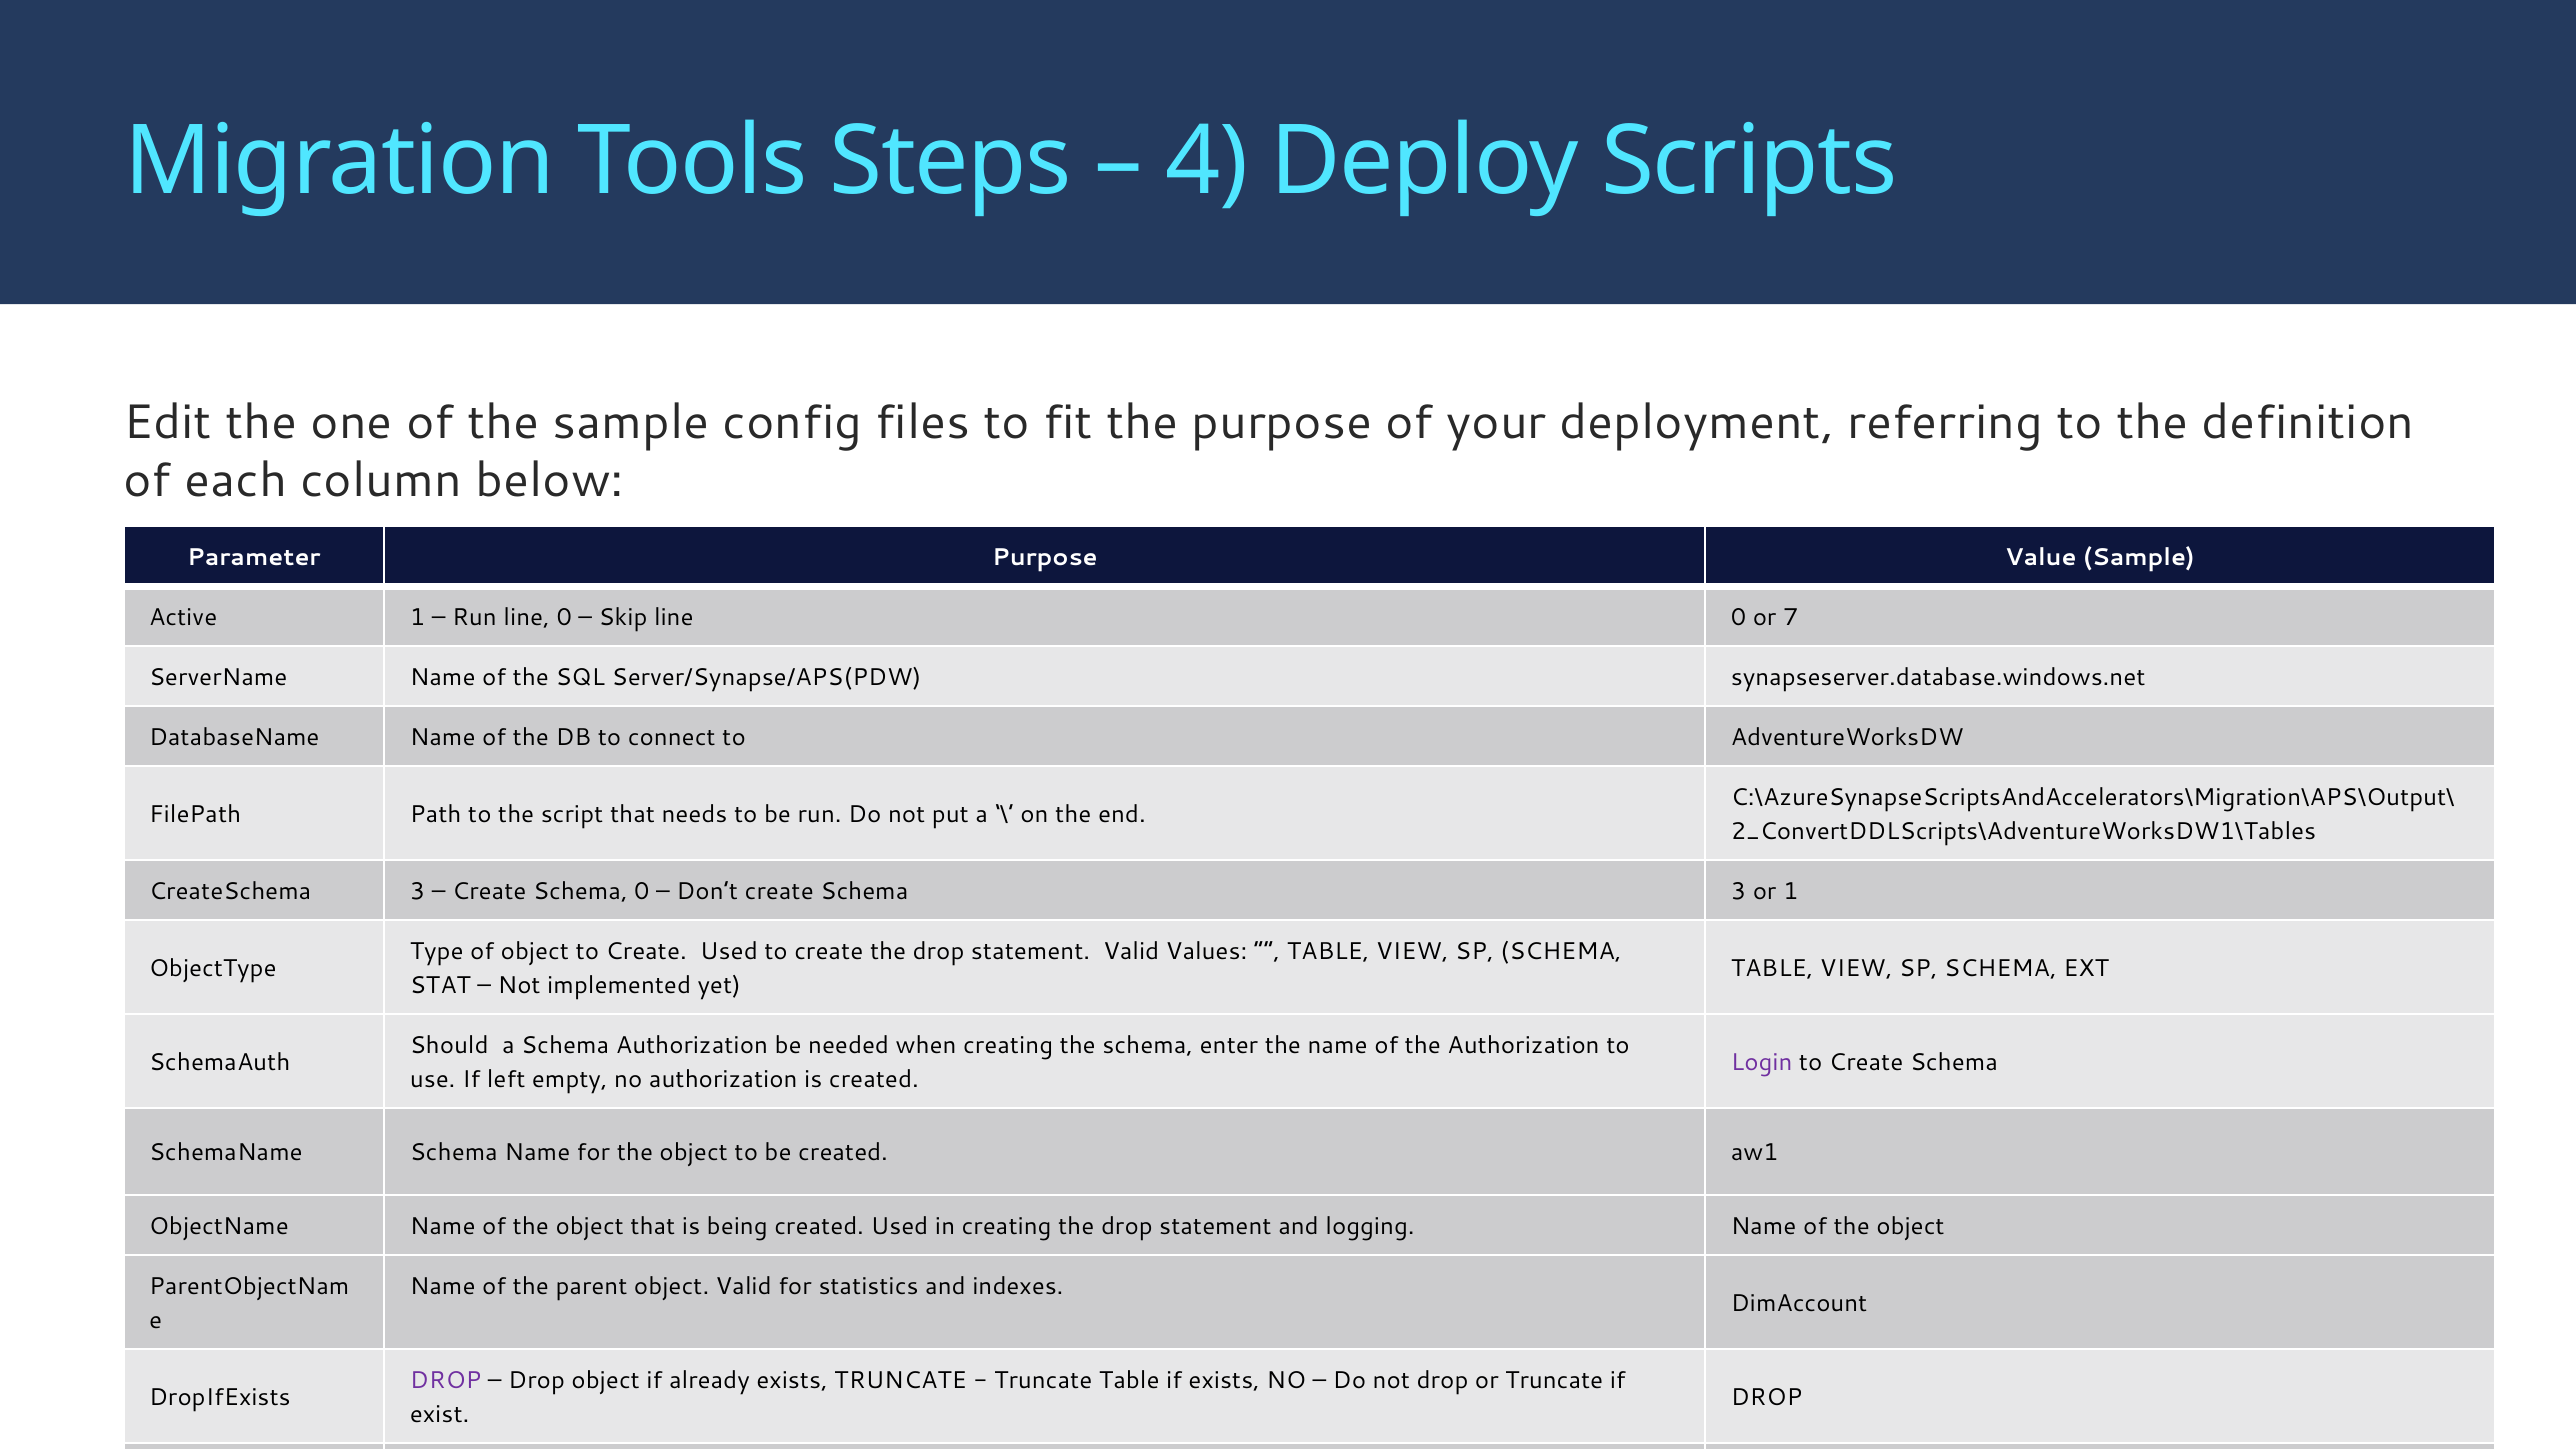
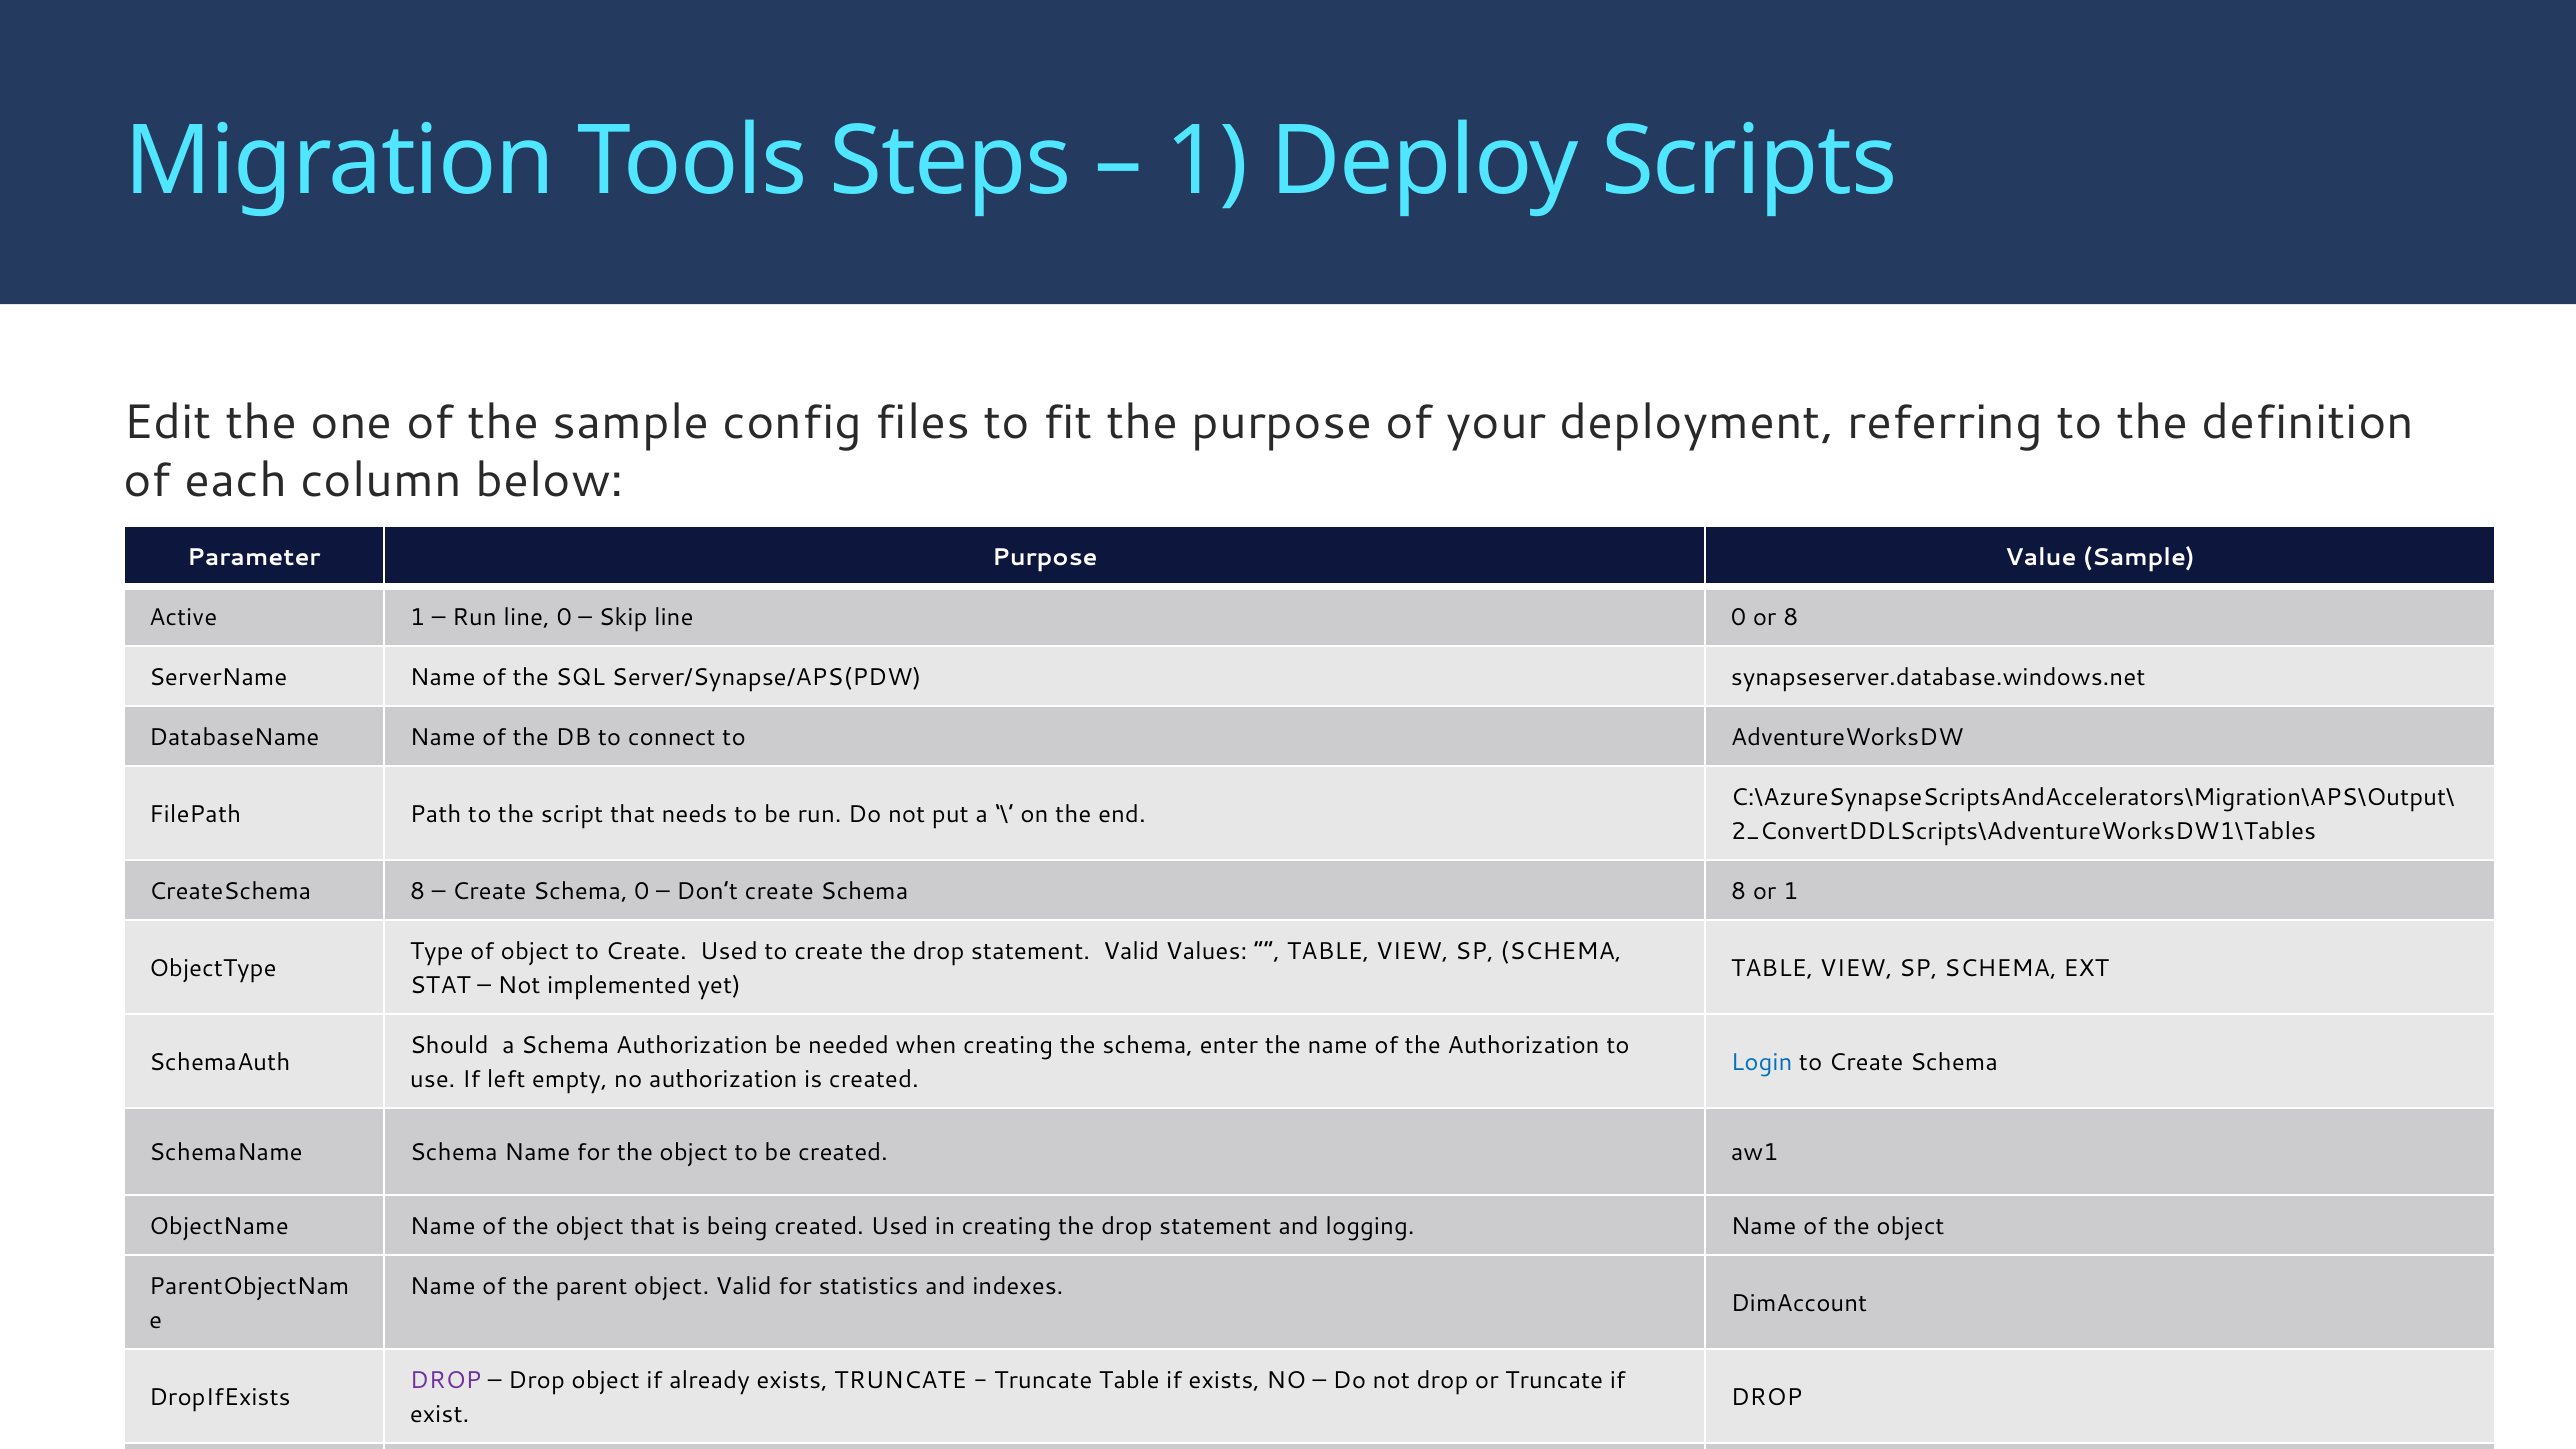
4: 4 -> 1 (1207, 162)
or 7: 7 -> 8 (1791, 618)
CreateSchema 3: 3 -> 8 (418, 891)
Schema 3: 3 -> 8 (1739, 891)
Login colour: purple -> blue (1762, 1063)
